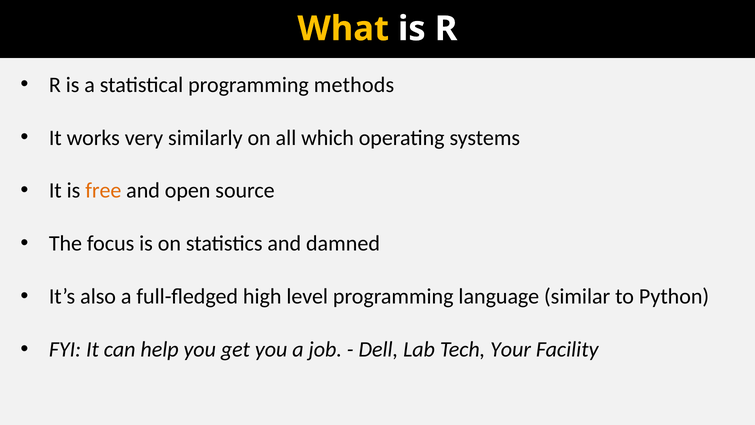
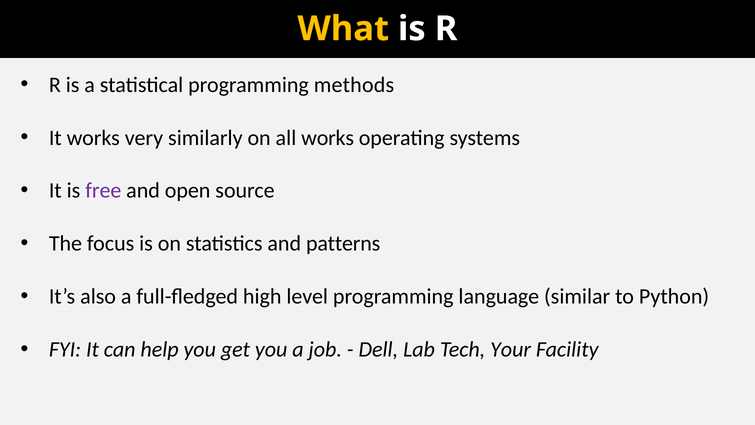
all which: which -> works (328, 138)
free colour: orange -> purple (103, 191)
damned: damned -> patterns (343, 243)
